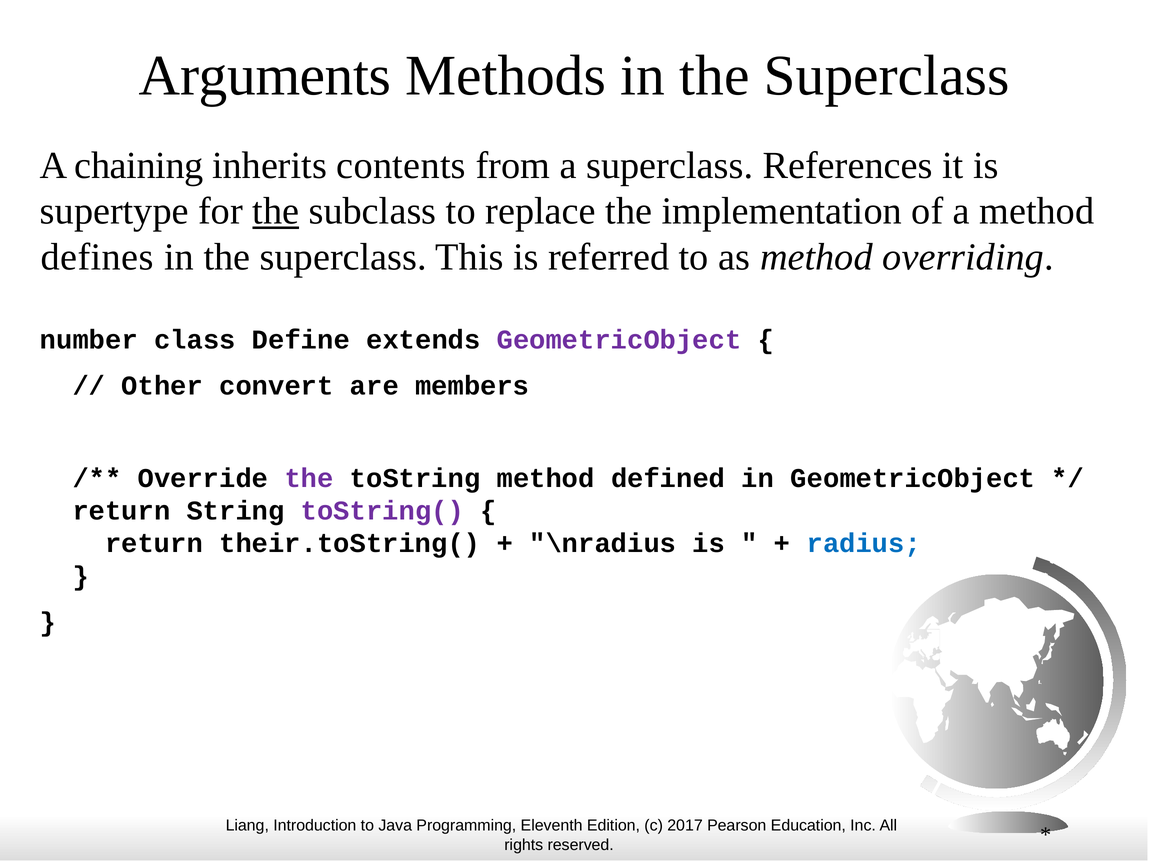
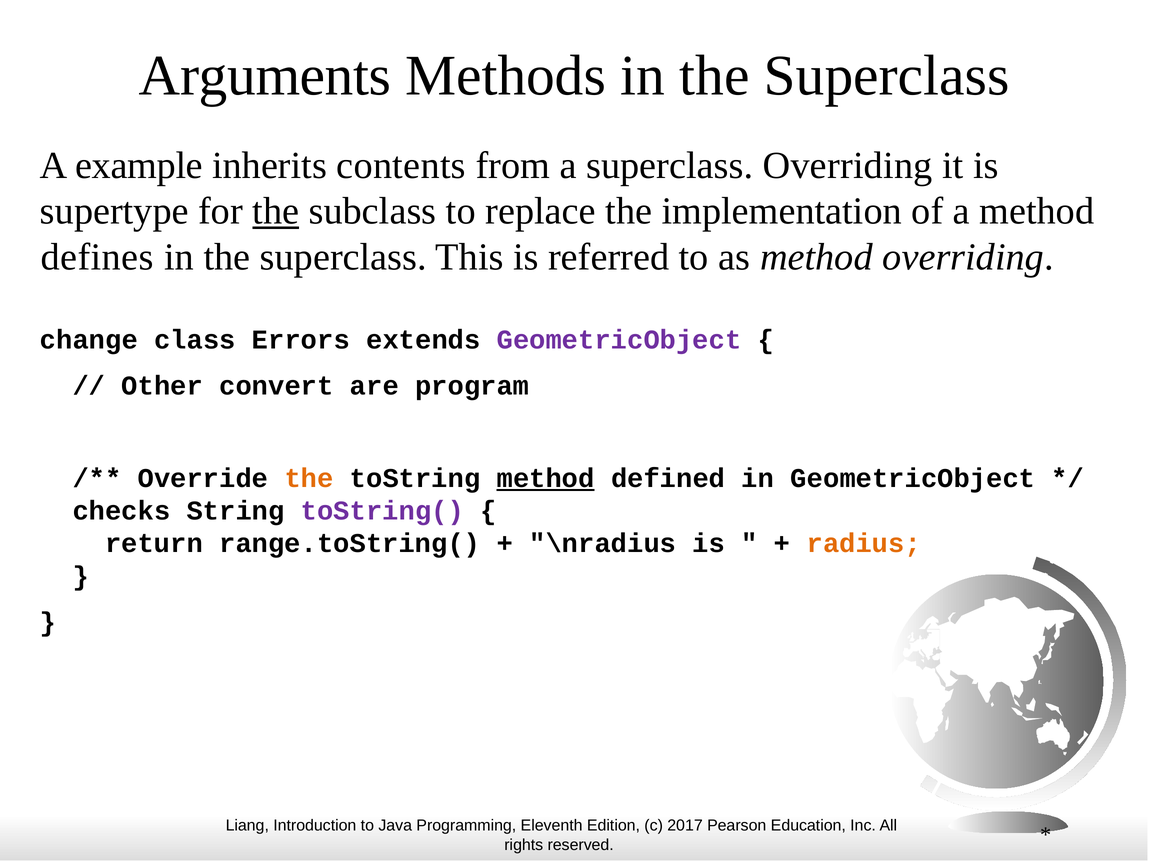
chaining: chaining -> example (139, 165)
superclass References: References -> Overriding (848, 165)
number: number -> change (89, 340)
Define: Define -> Errors (301, 340)
members: members -> program (472, 386)
the colour: purple -> orange (309, 478)
method underline: none -> present (546, 478)
return: return -> checks (121, 511)
their.toString(: their.toString( -> range.toString( (350, 543)
radius colour: blue -> orange (864, 543)
